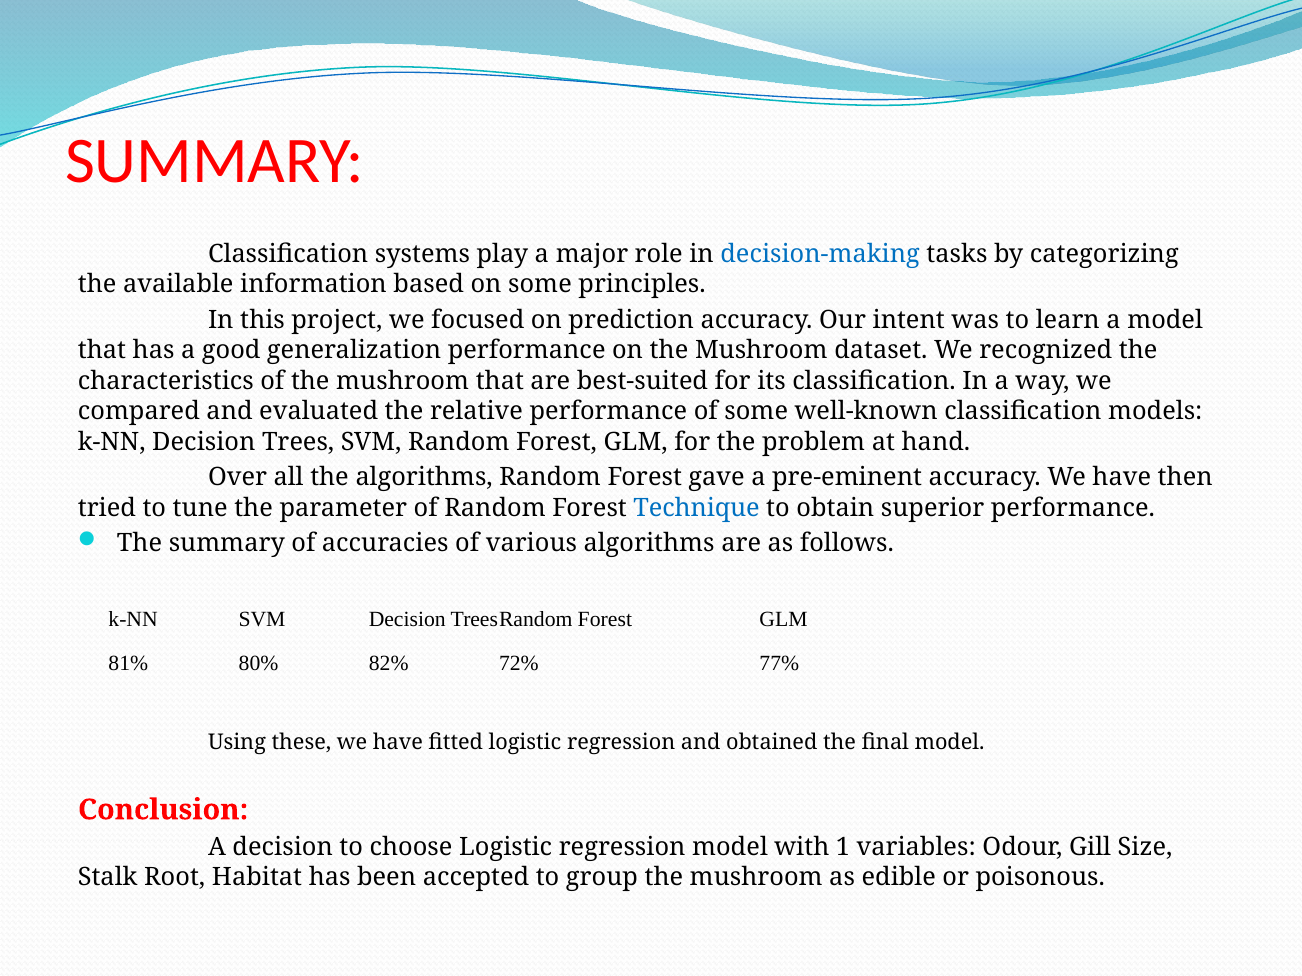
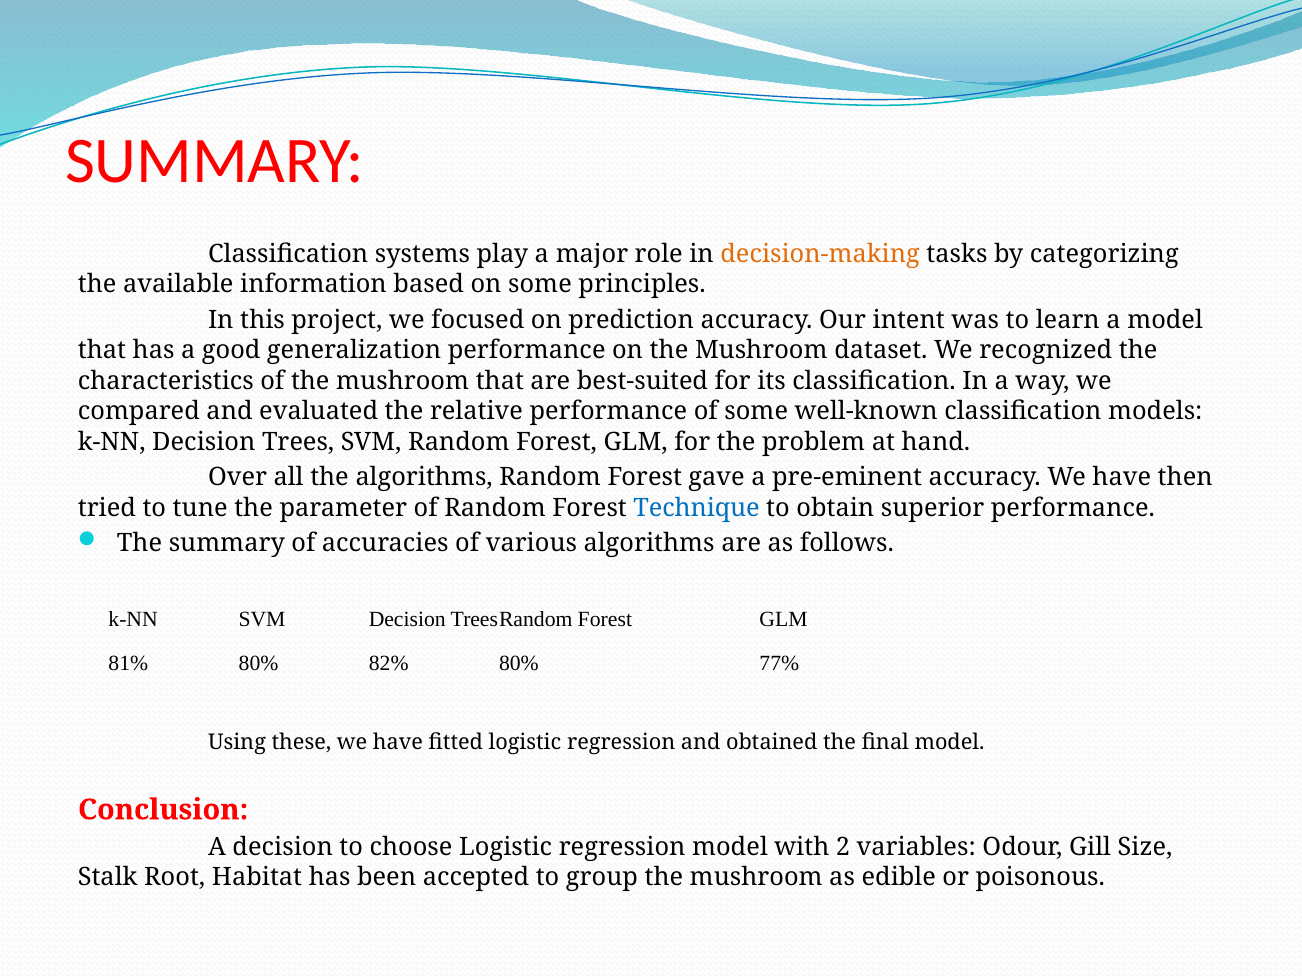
decision-making colour: blue -> orange (820, 254)
82% 72%: 72% -> 80% (519, 664)
1: 1 -> 2 (843, 848)
